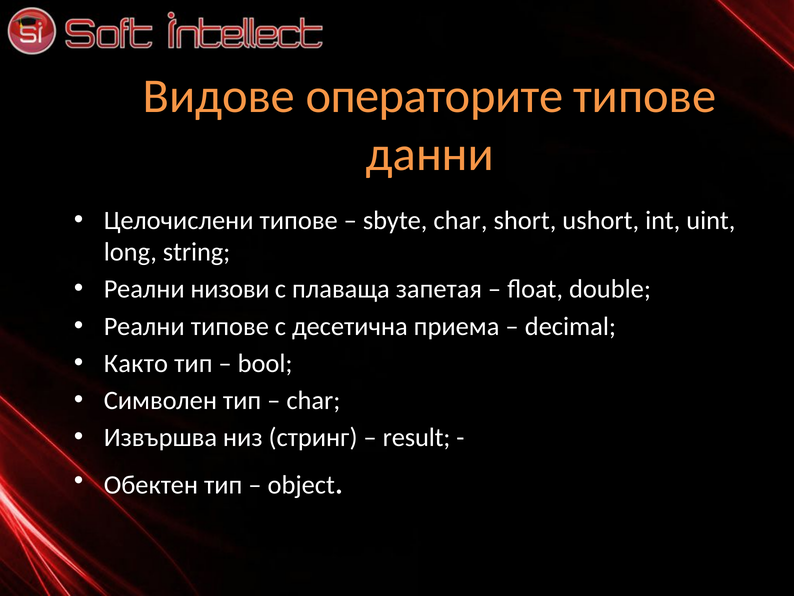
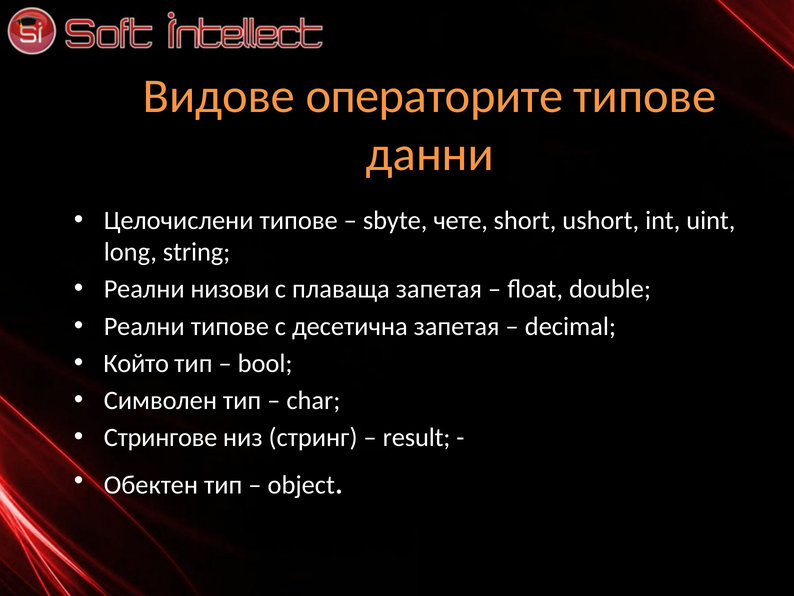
sbyte char: char -> чете (461, 220)
десетична приема: приема -> запетая (457, 326)
Както: Както -> Който (136, 363)
Извършва: Извършва -> Стрингове (161, 437)
